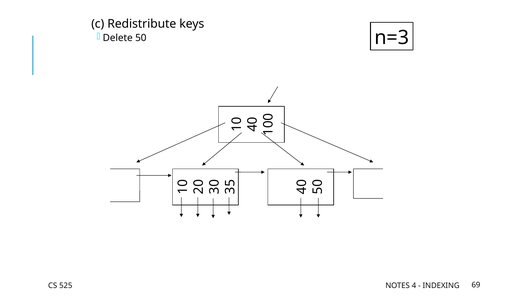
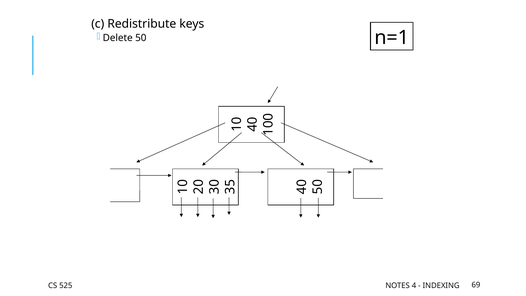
n=3: n=3 -> n=1 (392, 38)
